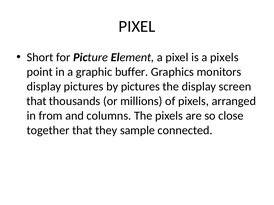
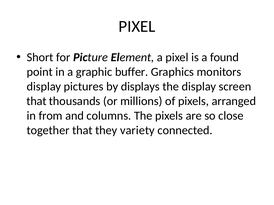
a pixels: pixels -> found (224, 57)
by pictures: pictures -> displays (140, 87)
sample: sample -> variety (137, 131)
